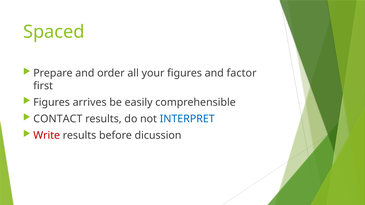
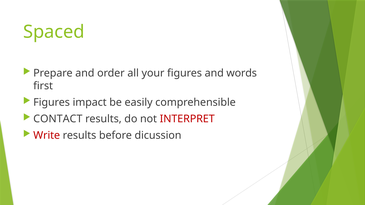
factor: factor -> words (242, 73)
arrives: arrives -> impact (90, 102)
INTERPRET colour: blue -> red (187, 119)
